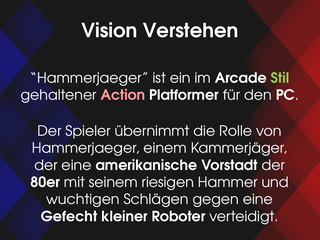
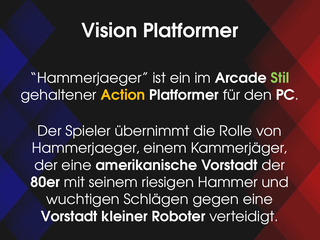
Vision Verstehen: Verstehen -> Platformer (191, 31)
Action colour: pink -> yellow (123, 95)
Gefecht: Gefecht -> Vorstadt (69, 217)
